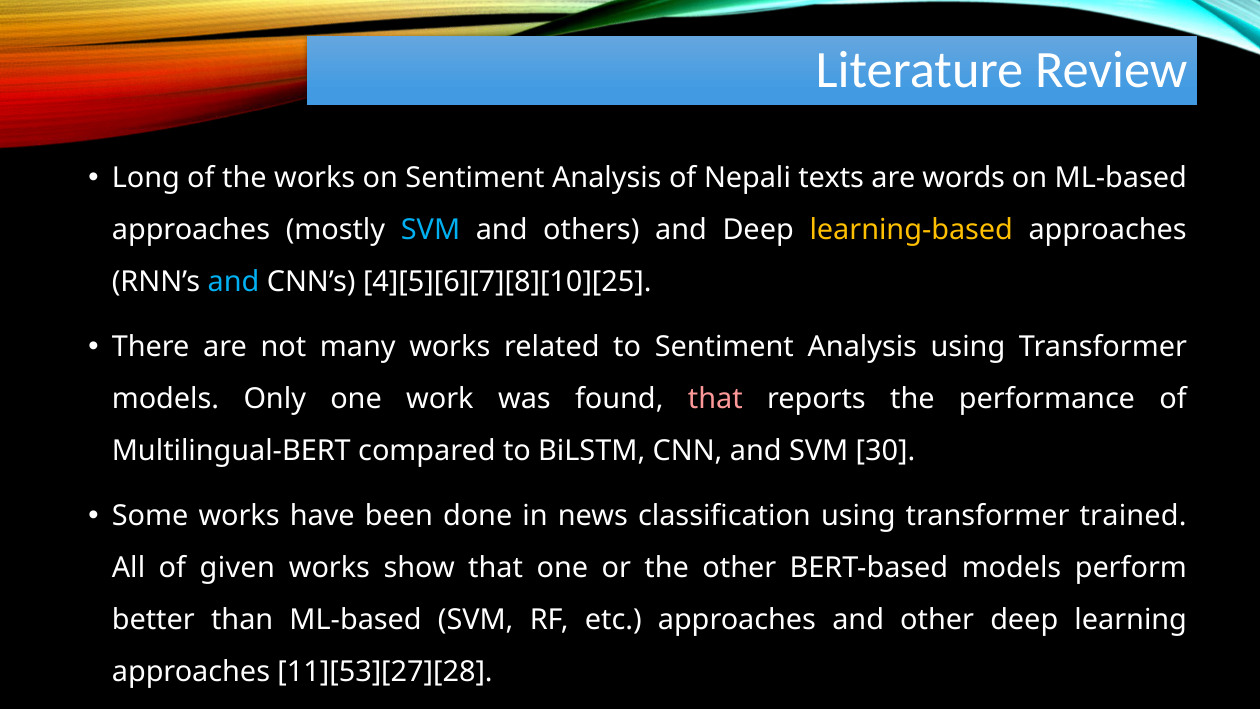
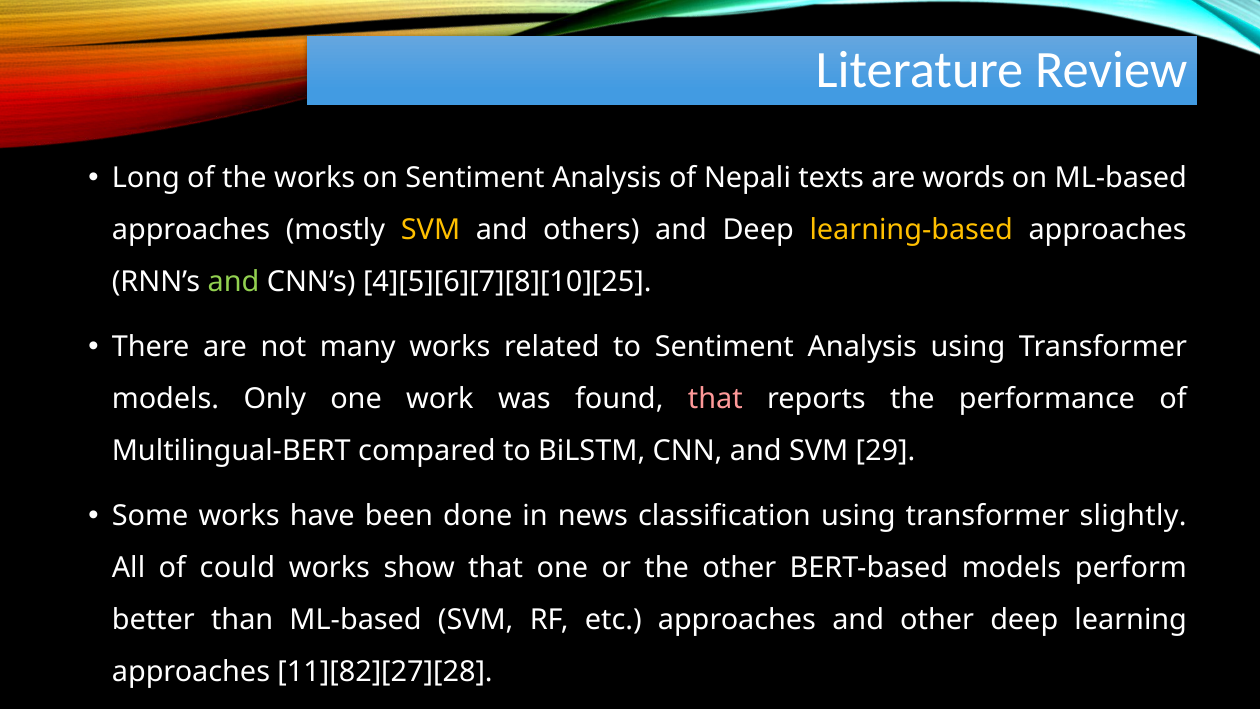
SVM colour: light blue -> yellow (431, 230)
and colour: light blue -> light green (234, 282)
30: 30 -> 29 (886, 451)
trained: trained -> slightly (1133, 516)
given: given -> could (237, 568)
11][53][27][28: 11][53][27][28 -> 11][82][27][28 (385, 672)
